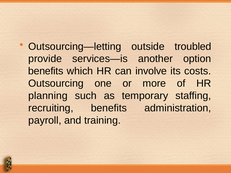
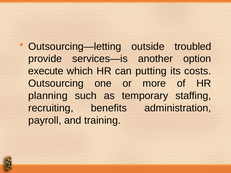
benefits: benefits -> execute (46, 71)
involve: involve -> putting (151, 71)
